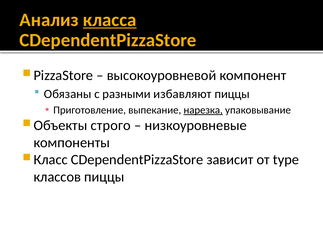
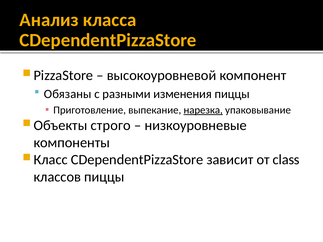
класса underline: present -> none (110, 20)
избавляют: избавляют -> изменения (183, 94)
type: type -> class (286, 160)
